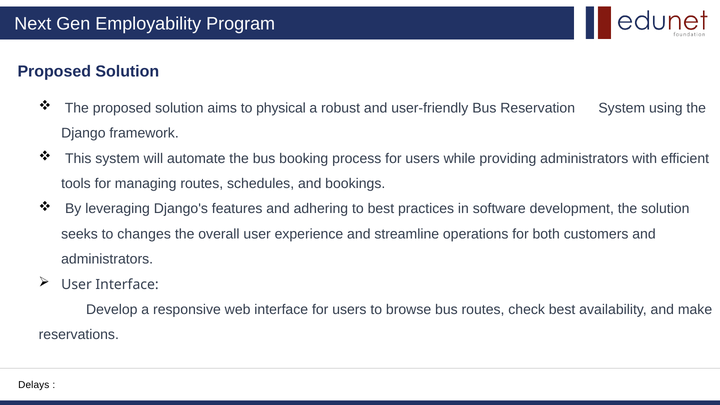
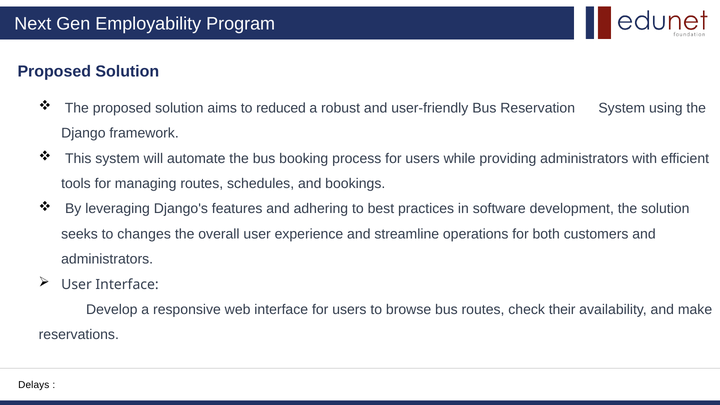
physical: physical -> reduced (281, 108)
check best: best -> their (562, 310)
